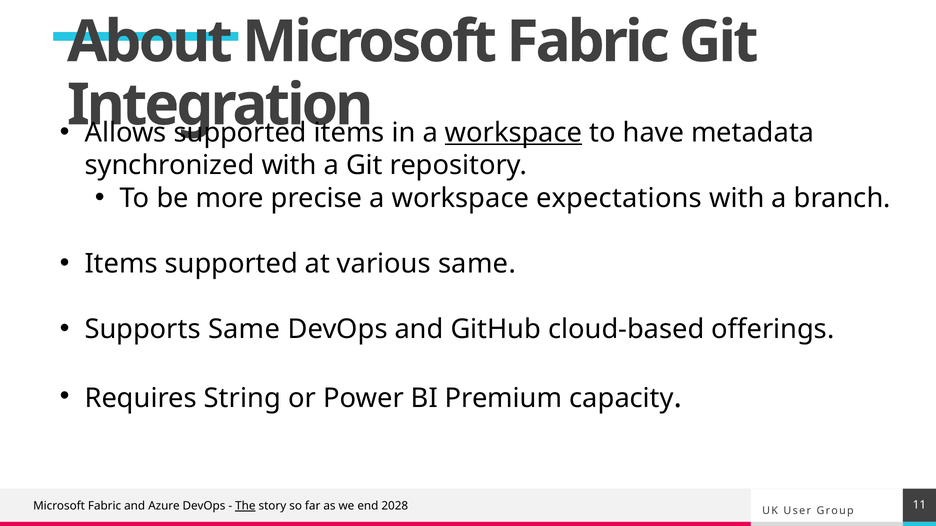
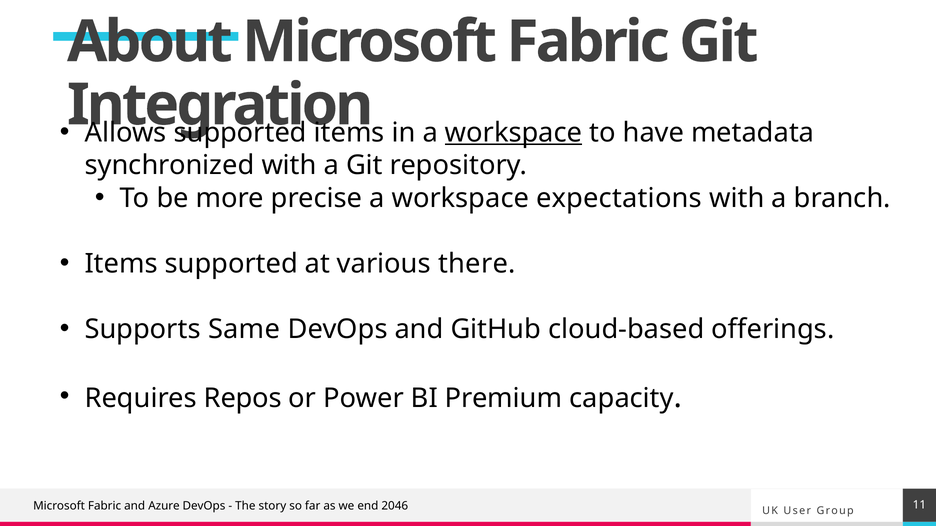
various same: same -> there (477, 264)
String: String -> Repos (243, 399)
The underline: present -> none (245, 506)
2028: 2028 -> 2046 (395, 506)
